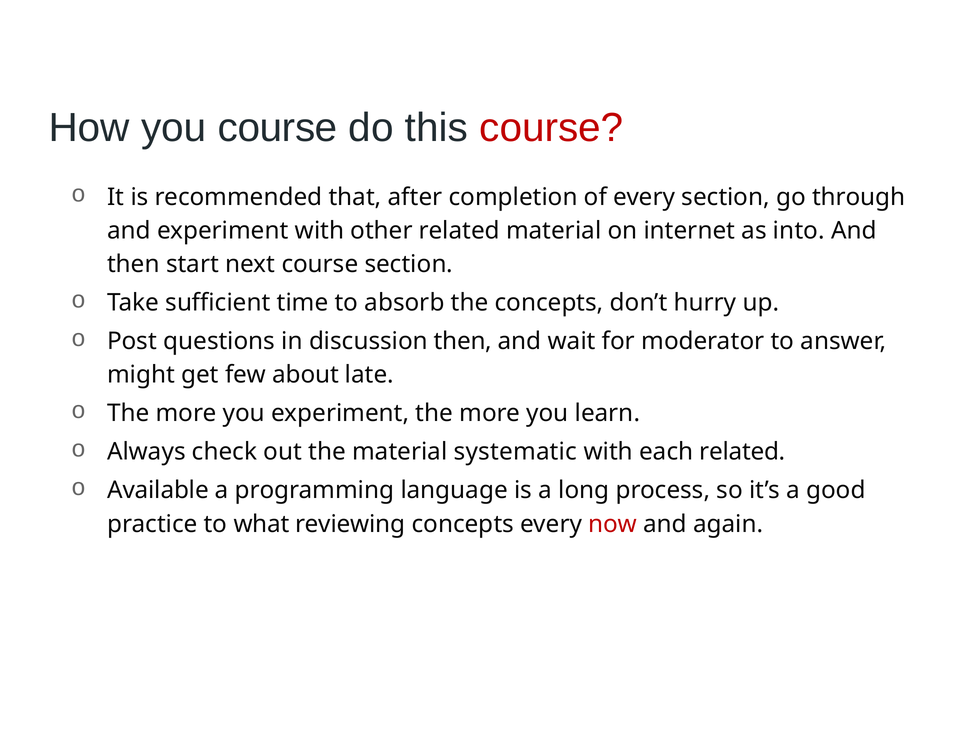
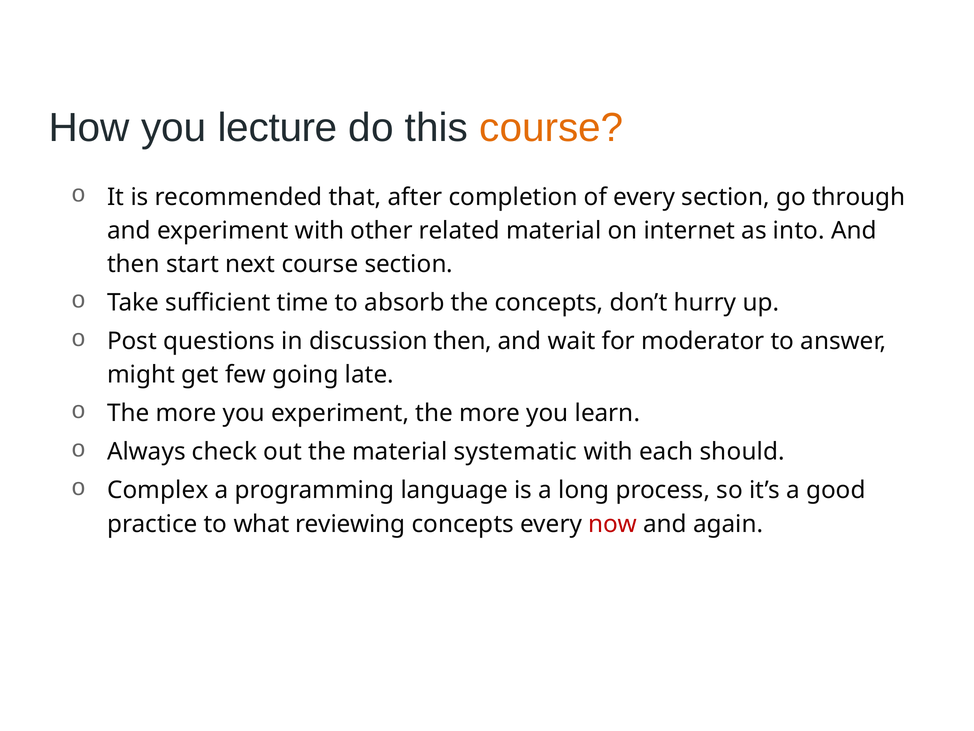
you course: course -> lecture (278, 128)
course colour: red -> orange (551, 128)
about: about -> going (305, 375)
each related: related -> should (742, 452)
Available: Available -> Complex (158, 490)
